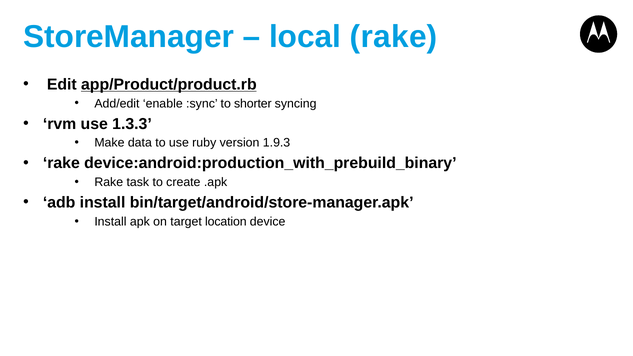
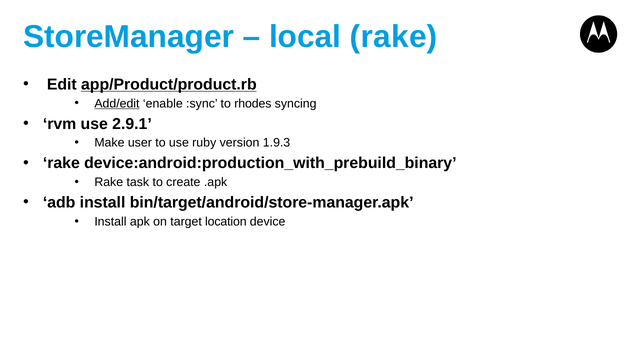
Add/edit underline: none -> present (117, 104)
shorter: shorter -> rhodes (253, 104)
1.3.3: 1.3.3 -> 2.9.1 (132, 124)
data: data -> user (140, 143)
